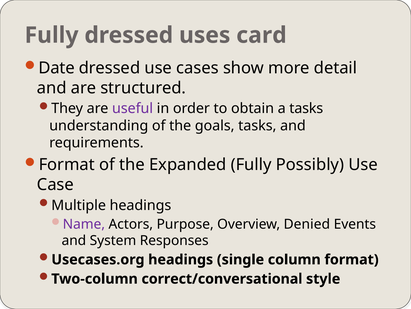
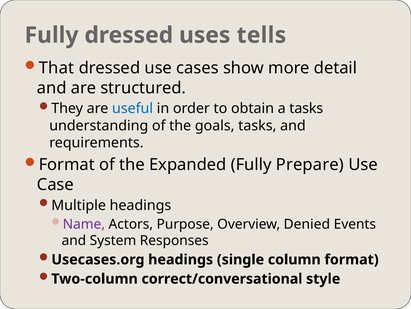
card: card -> tells (261, 35)
Date: Date -> That (57, 68)
useful colour: purple -> blue (133, 108)
Possibly: Possibly -> Prepare (310, 164)
